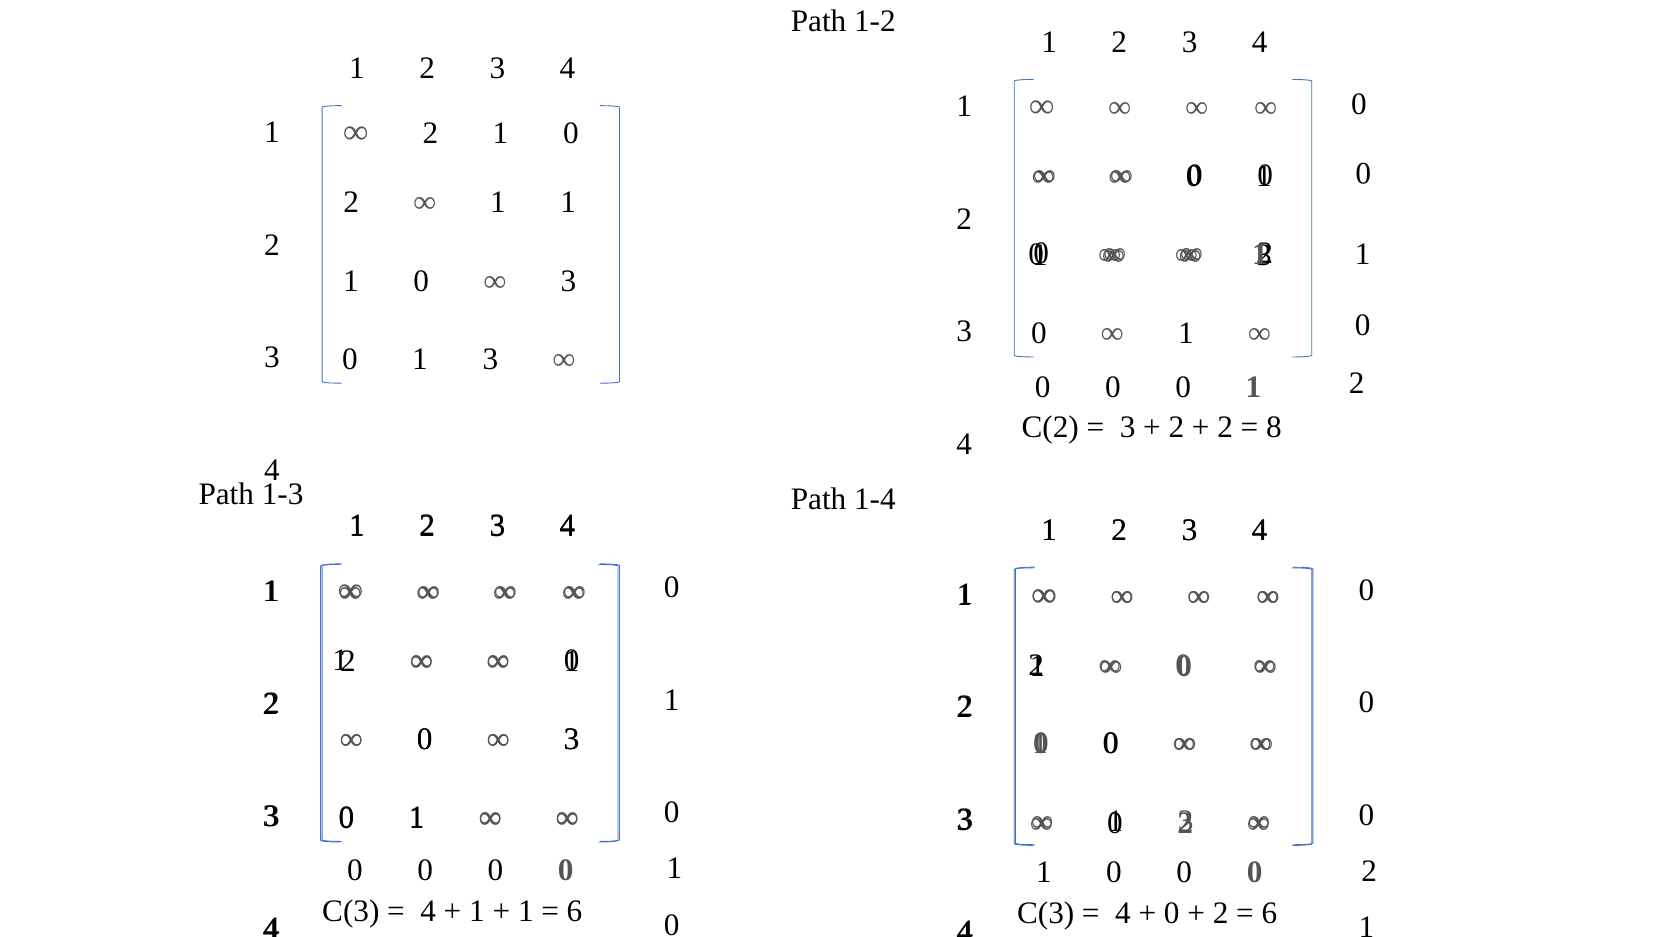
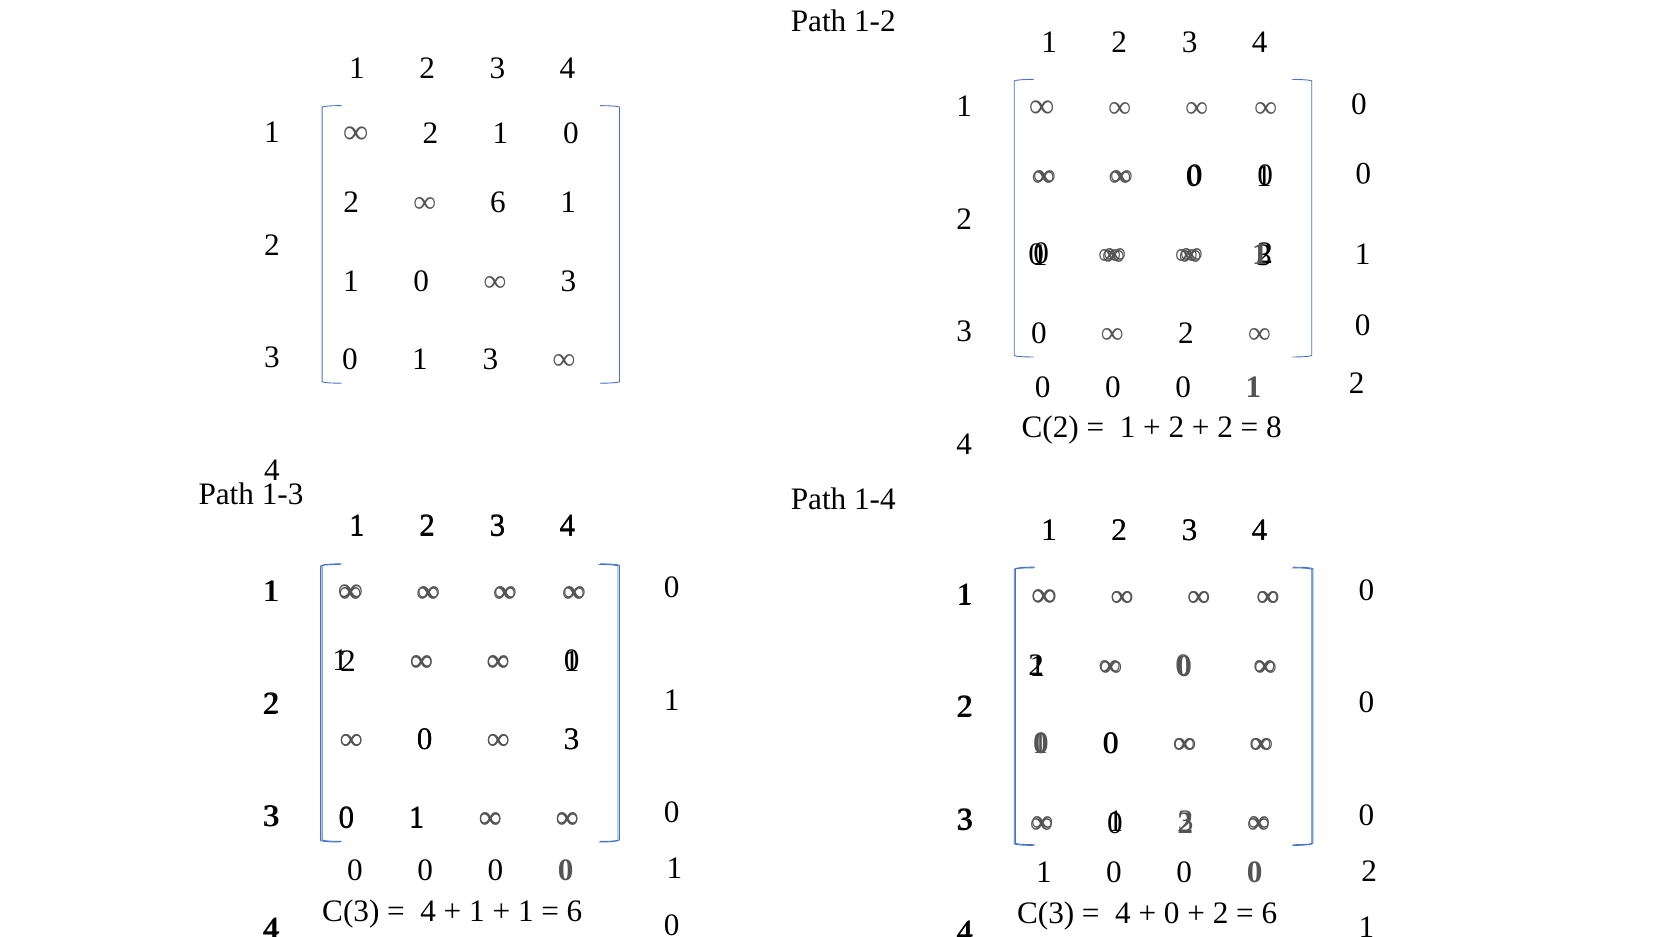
1: 1 -> 6 (498, 203)
1: 1 -> 2 (1186, 333)
3: 3 -> 1 (1128, 428)
